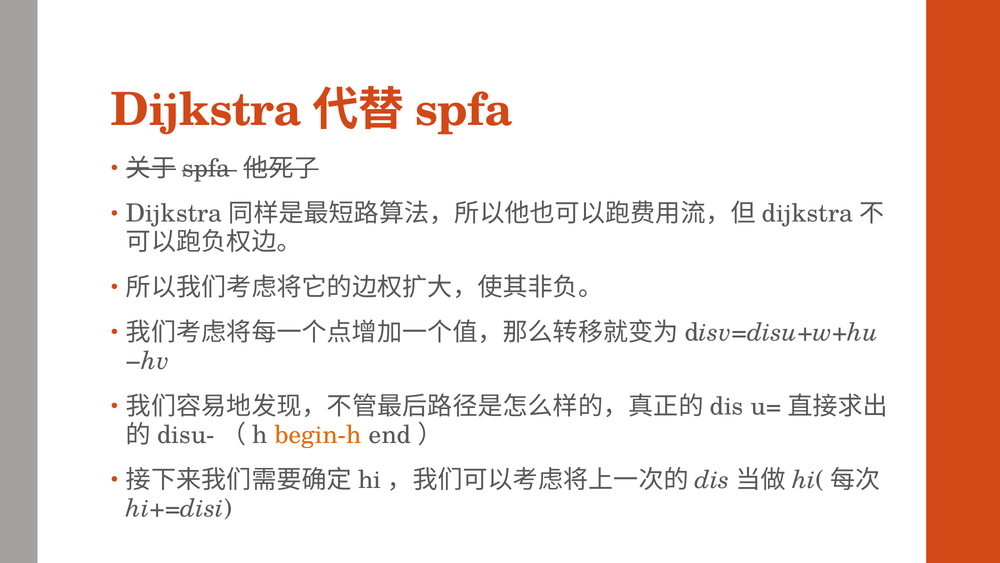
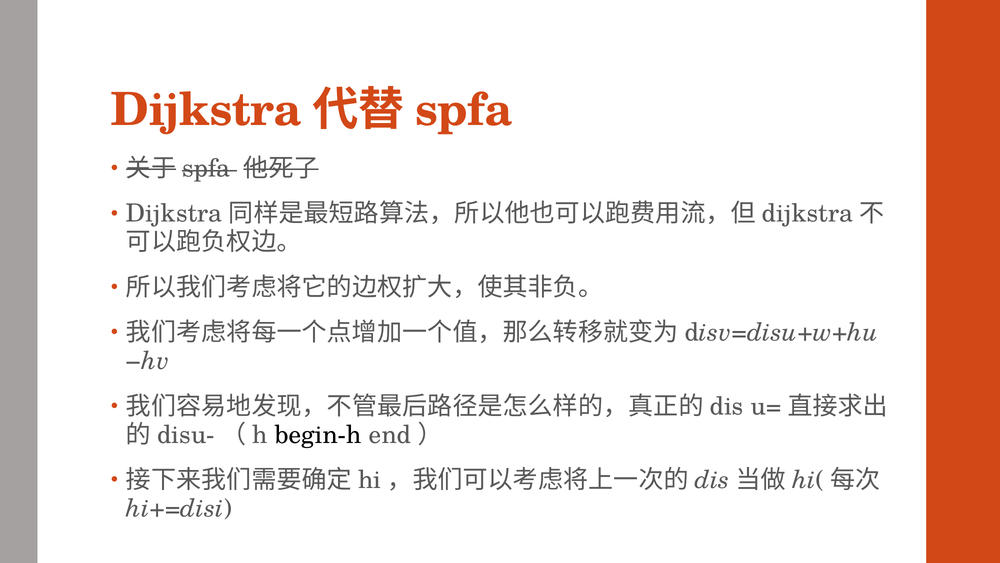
begin-h colour: orange -> black (318, 434)
